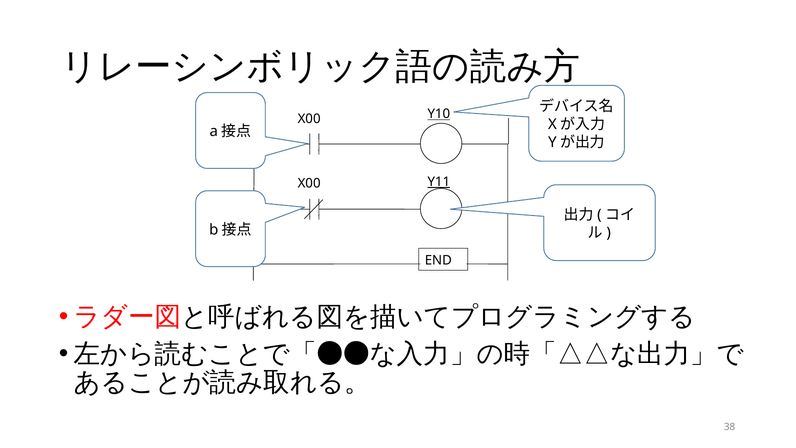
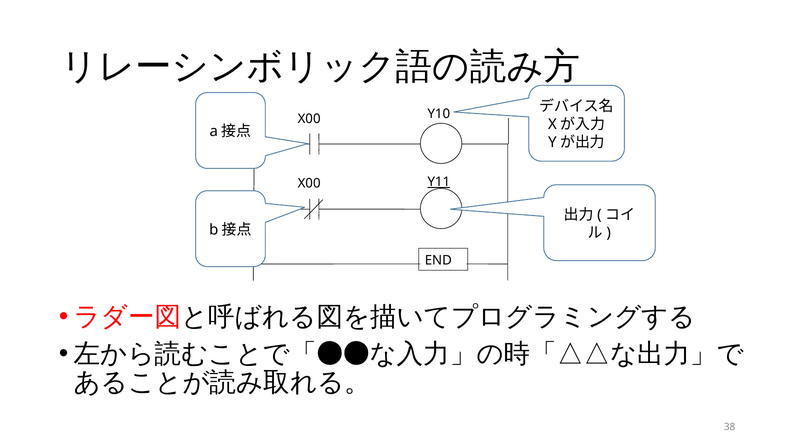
Y10 underline: present -> none (439, 114)
